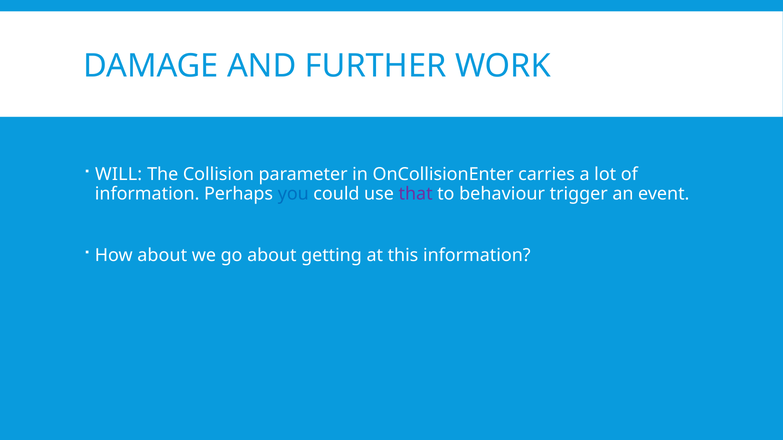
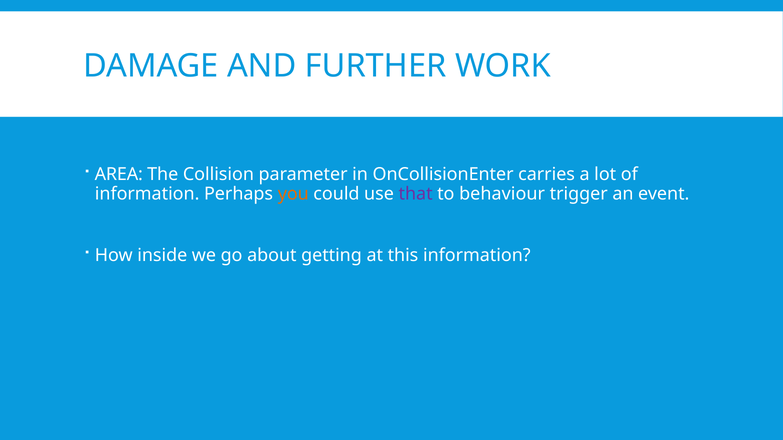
WILL: WILL -> AREA (119, 175)
you colour: blue -> orange (293, 194)
How about: about -> inside (162, 256)
